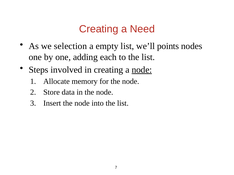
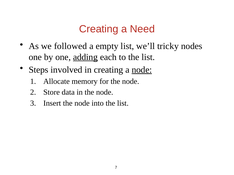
selection: selection -> followed (70, 46)
points: points -> tricky (168, 46)
adding underline: none -> present (85, 57)
